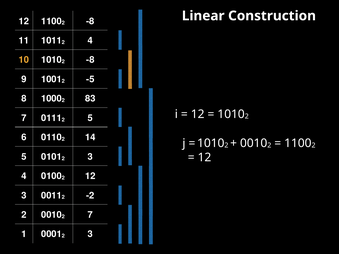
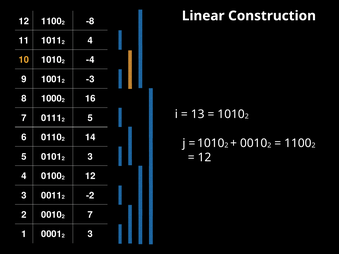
-8: -8 -> -4 (90, 60)
-5: -5 -> -3 (90, 79)
83: 83 -> 16 (90, 99)
12: 12 -> 13 (198, 114)
